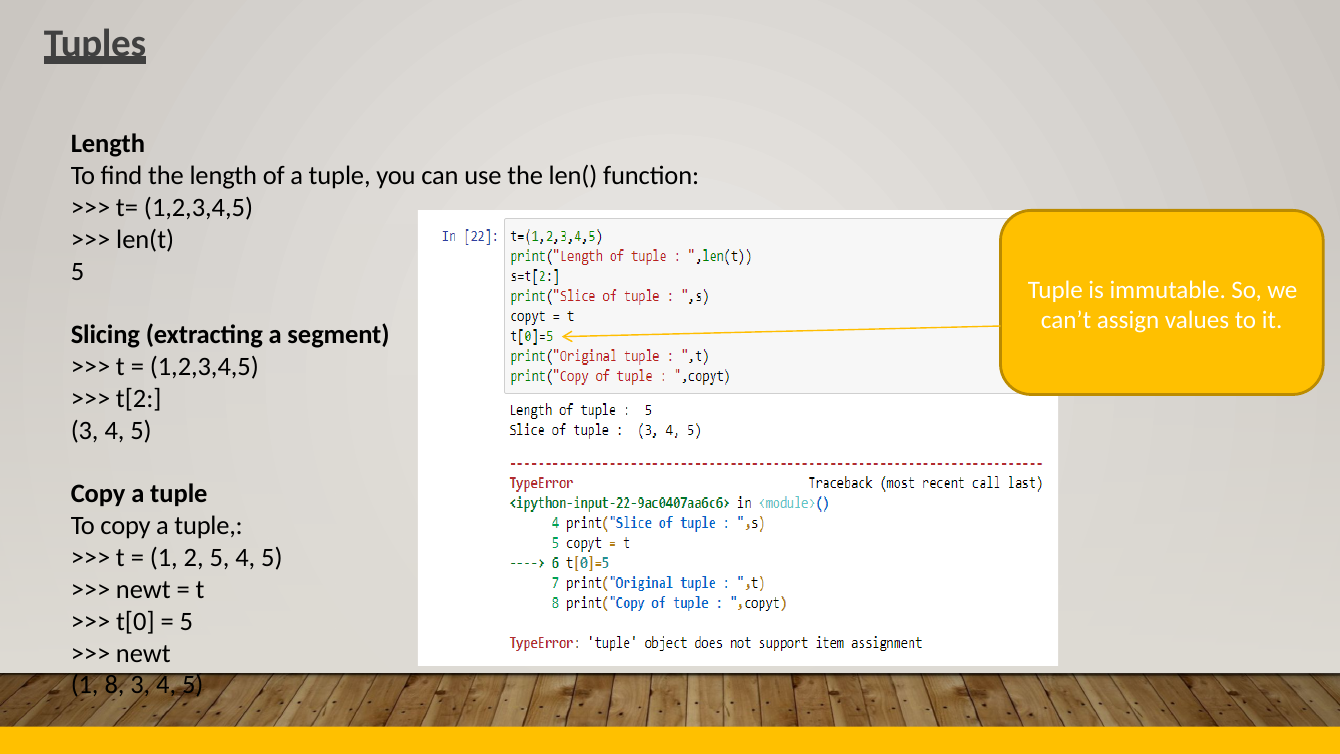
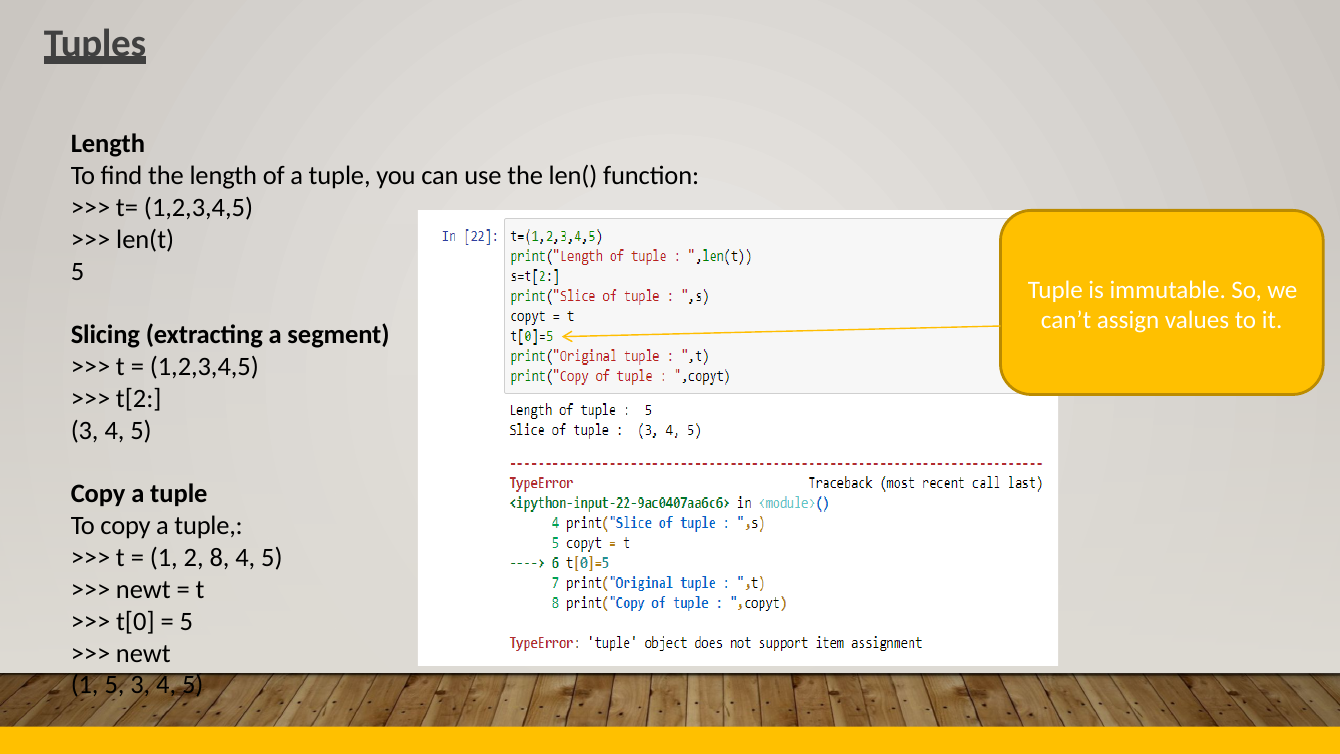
2 5: 5 -> 8 (220, 558)
1 8: 8 -> 5 (115, 685)
